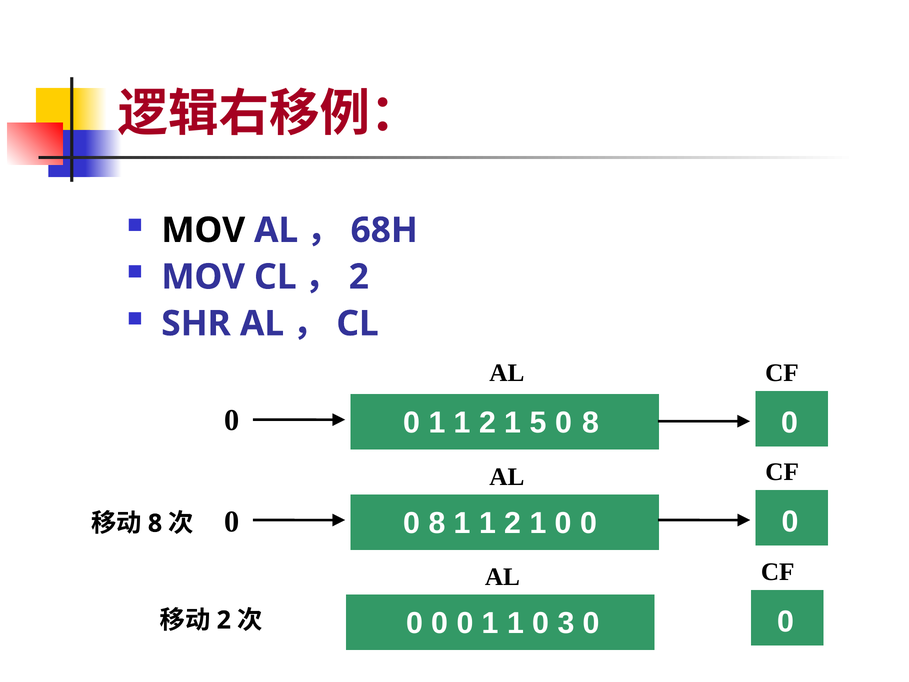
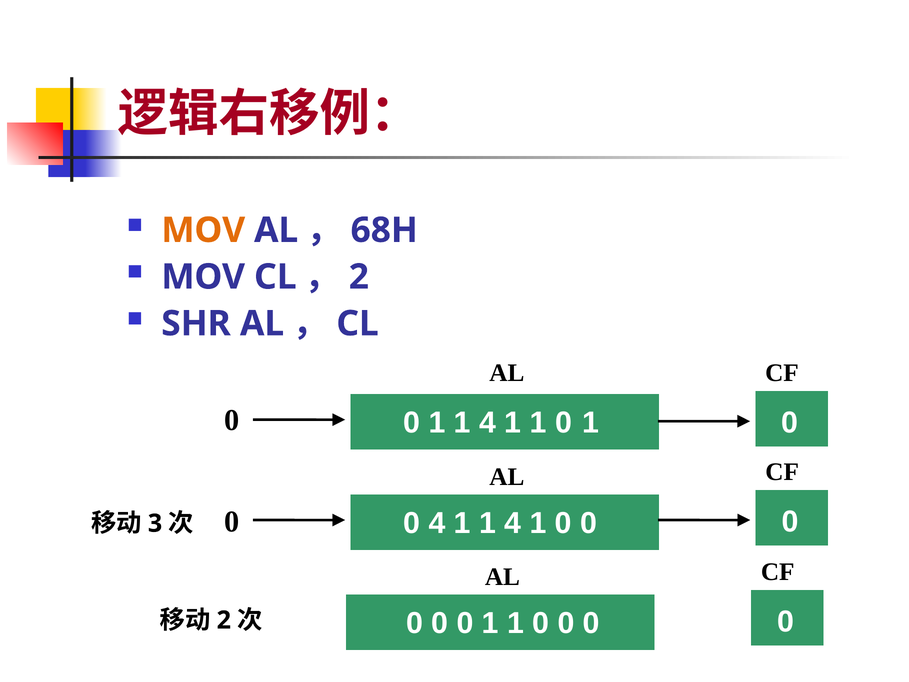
MOV colour: black -> orange (203, 230)
0 1 1 2: 2 -> 4 (488, 423)
5: 5 -> 1 (538, 423)
8: 8 -> 1 (591, 423)
8: 8 -> 4 (437, 523)
2: 2 -> 4 (513, 523)
8: 8 -> 3 (155, 523)
1 1 0 3: 3 -> 0 (566, 623)
